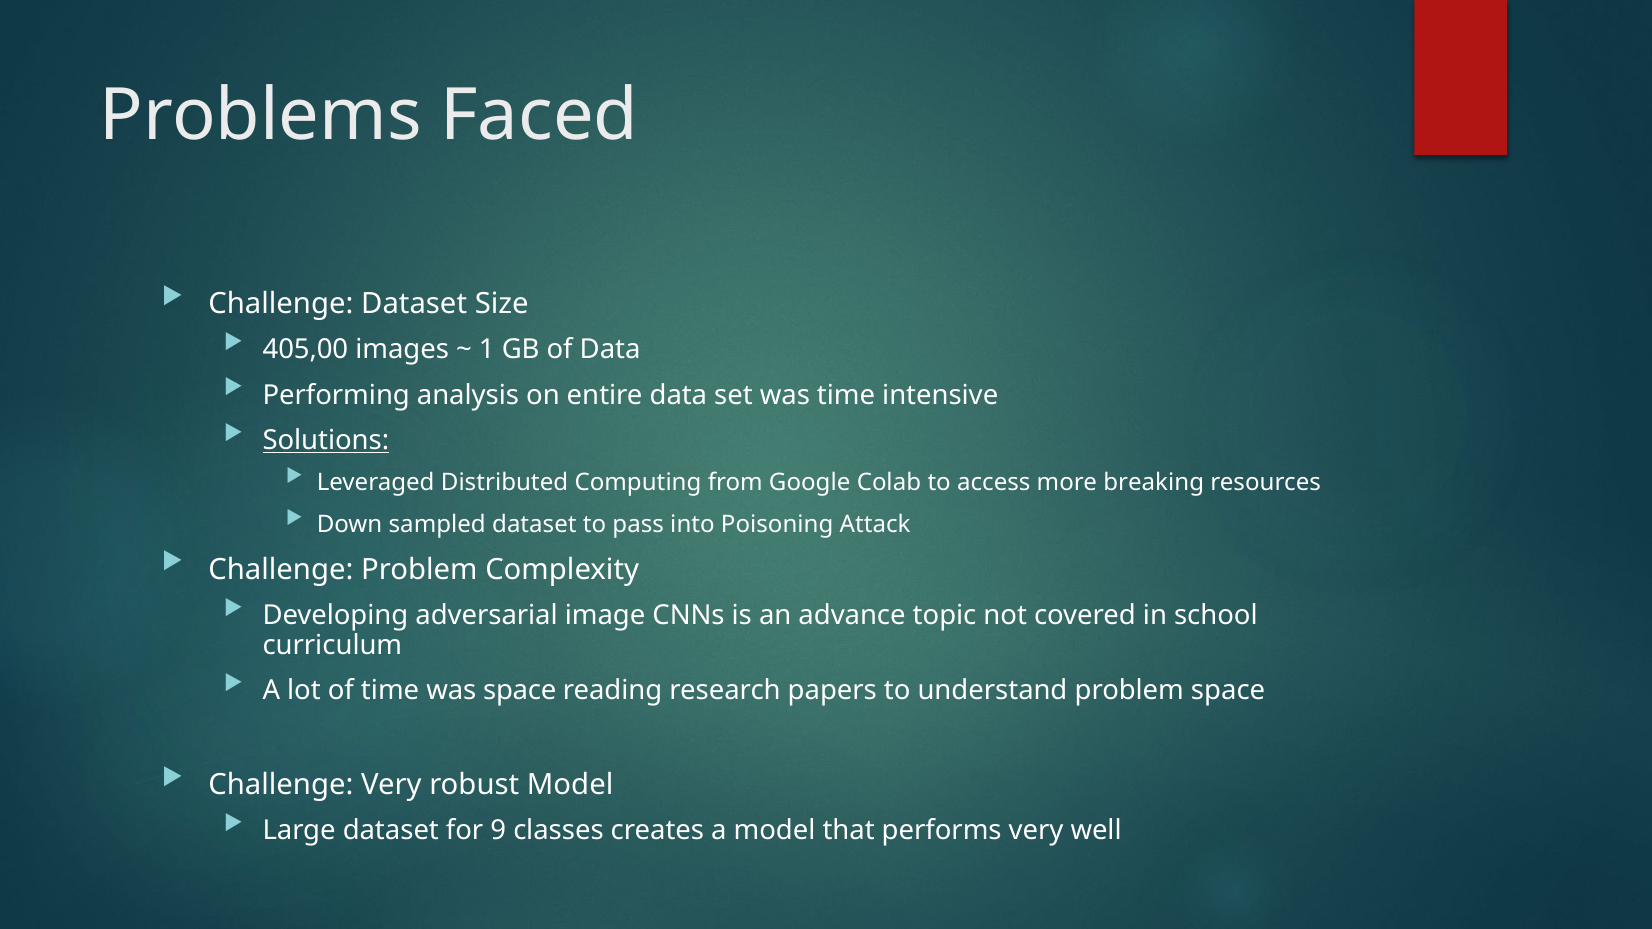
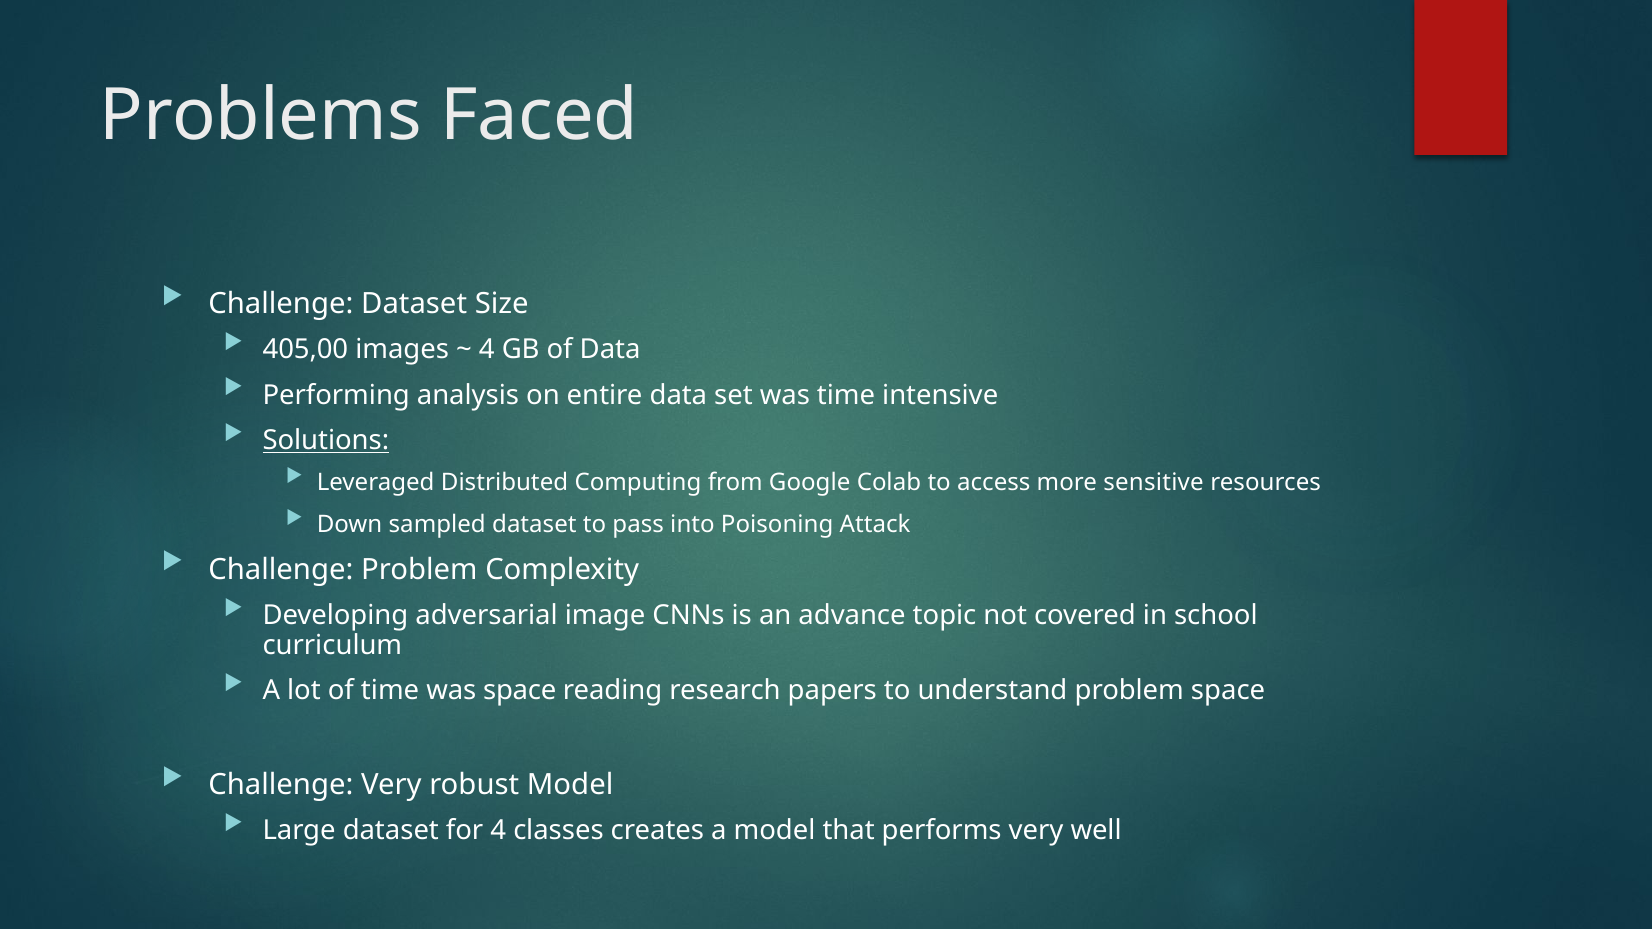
1: 1 -> 4 (487, 350)
breaking: breaking -> sensitive (1154, 483)
for 9: 9 -> 4 (498, 831)
